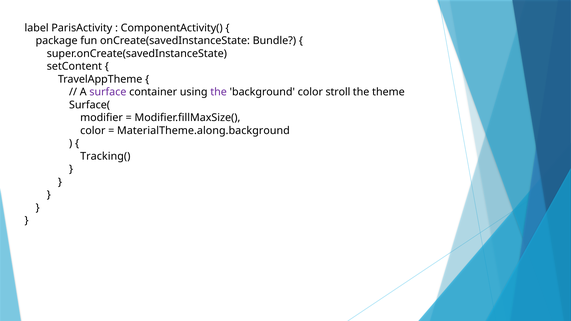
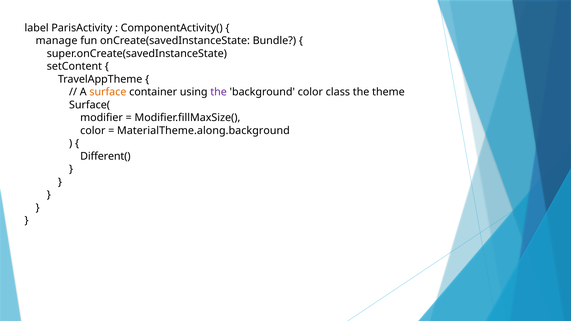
package: package -> manage (57, 41)
surface colour: purple -> orange (108, 92)
stroll: stroll -> class (338, 92)
Tracking(: Tracking( -> Different( (105, 156)
